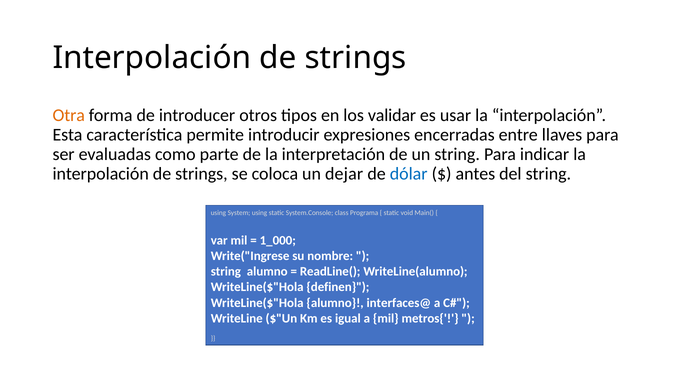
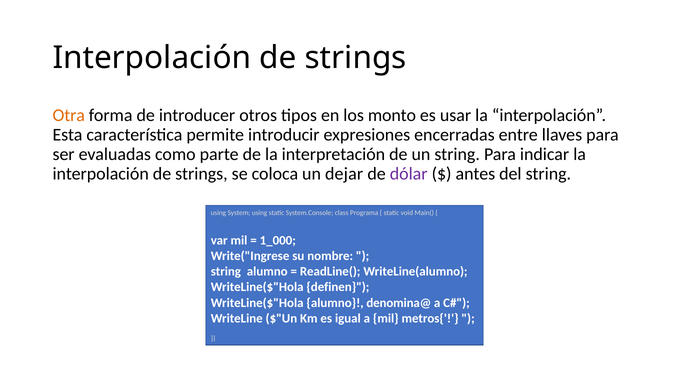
validar: validar -> monto (392, 115)
dólar colour: blue -> purple (409, 173)
interfaces@: interfaces@ -> denomina@ (399, 302)
